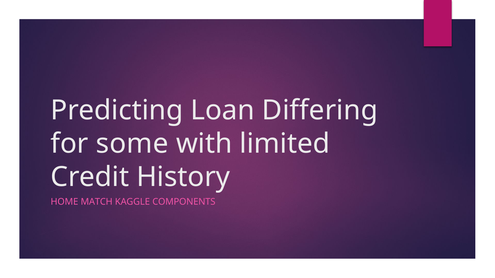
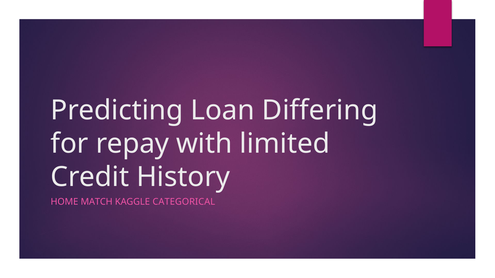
some: some -> repay (132, 144)
COMPONENTS: COMPONENTS -> CATEGORICAL (184, 202)
